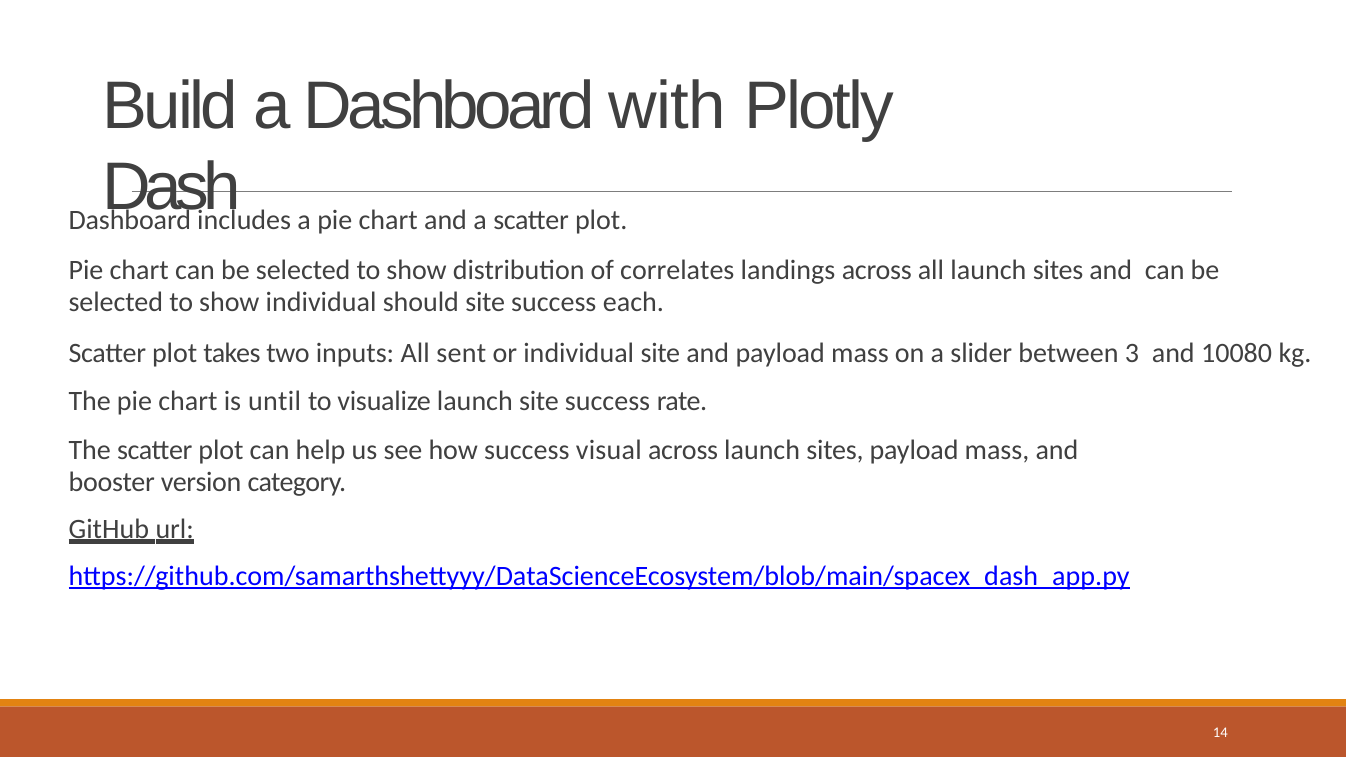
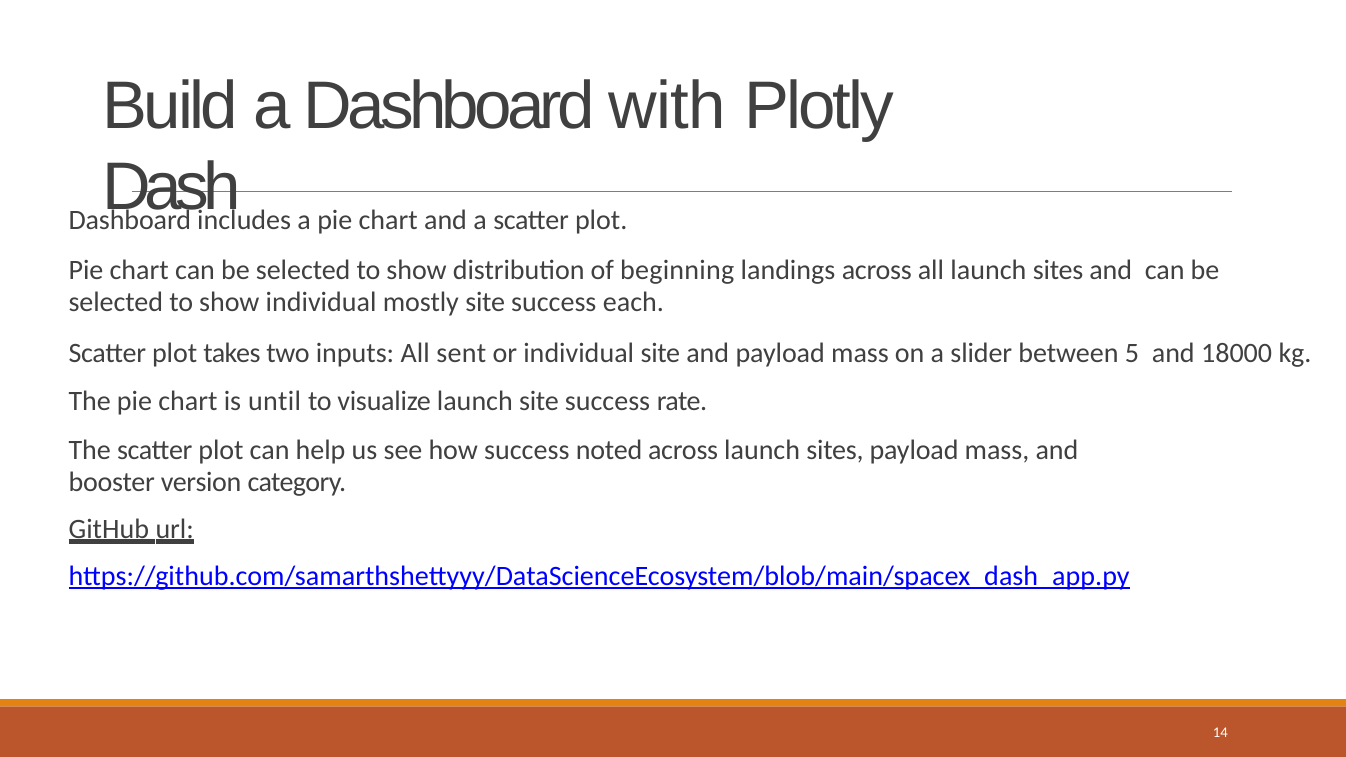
correlates: correlates -> beginning (677, 271)
should: should -> mostly (421, 303)
3: 3 -> 5 (1132, 353)
10080: 10080 -> 18000 (1237, 353)
visual: visual -> noted (609, 450)
